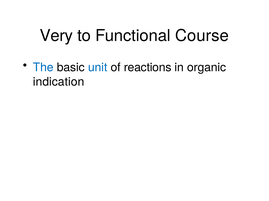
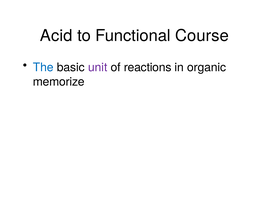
Very: Very -> Acid (56, 36)
unit colour: blue -> purple (98, 68)
indication: indication -> memorize (59, 82)
